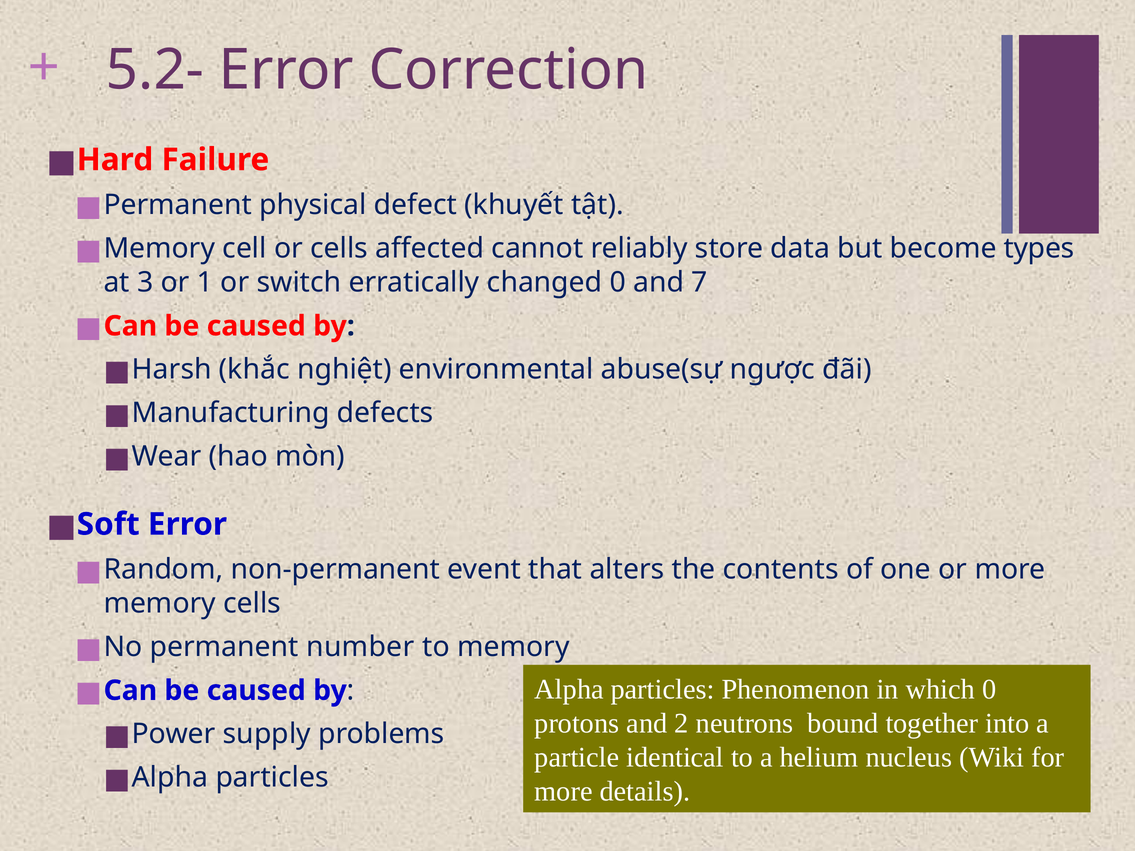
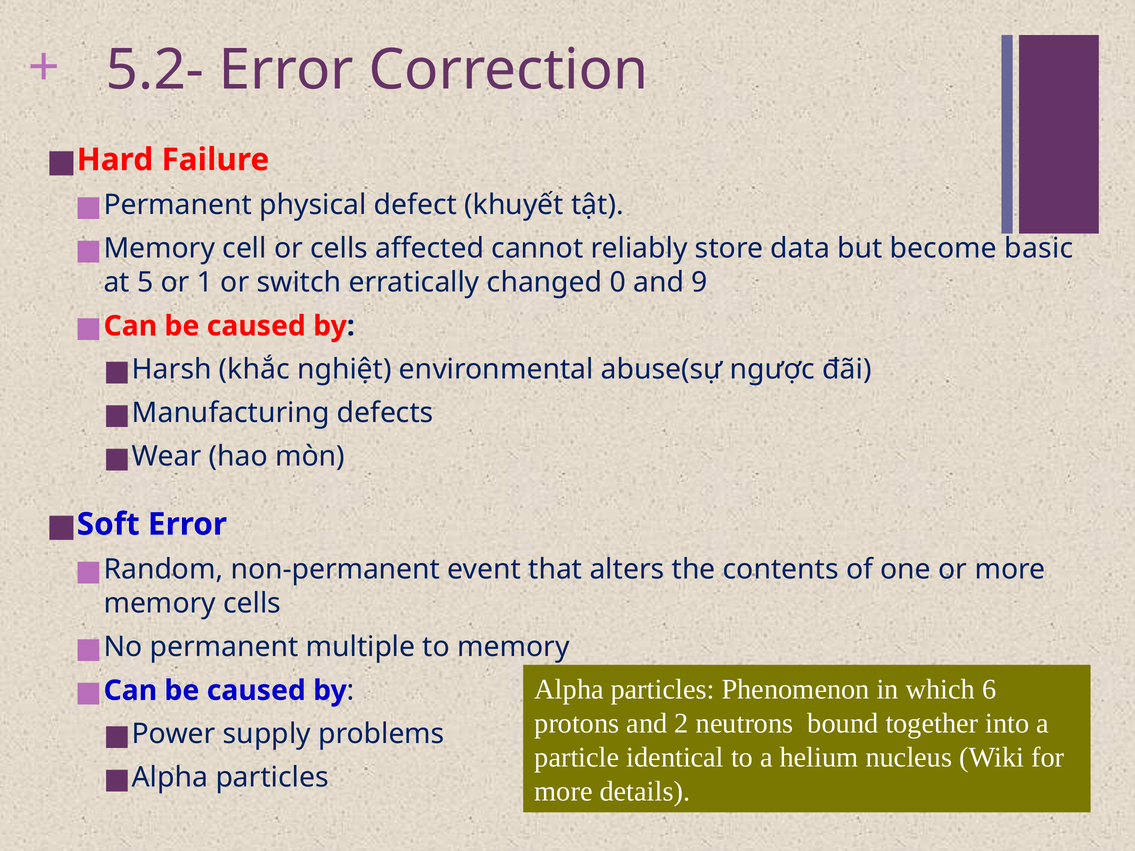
types: types -> basic (1039, 249)
3: 3 -> 5 (145, 283)
7: 7 -> 9 (700, 283)
number: number -> multiple (361, 647)
which 0: 0 -> 6 (989, 690)
